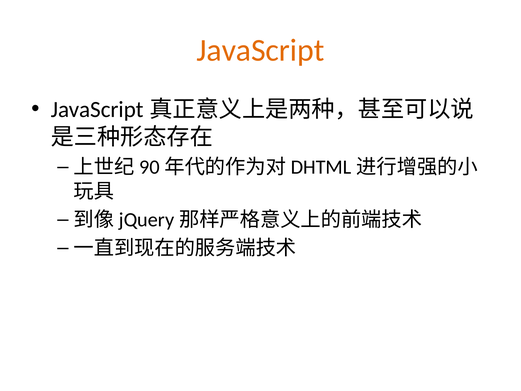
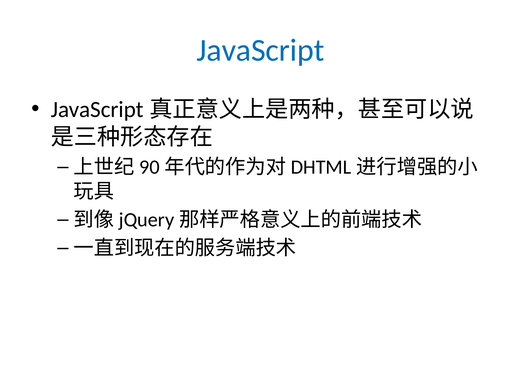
JavaScript colour: orange -> blue (260, 50)
